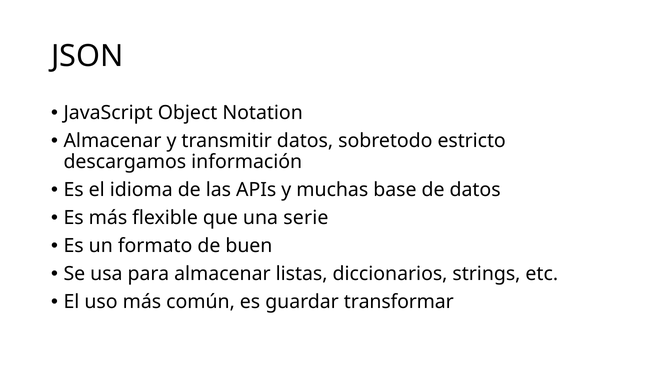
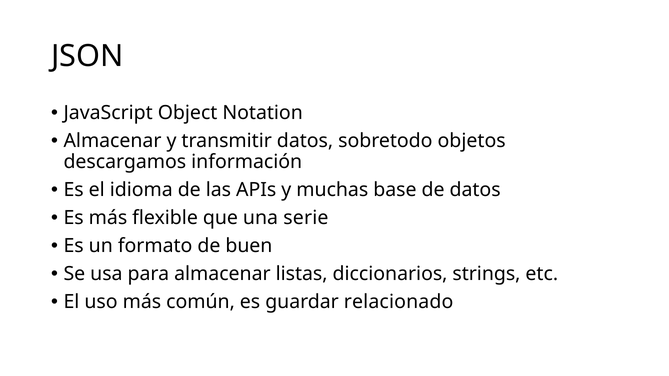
estricto: estricto -> objetos (472, 141)
transformar: transformar -> relacionado (399, 302)
